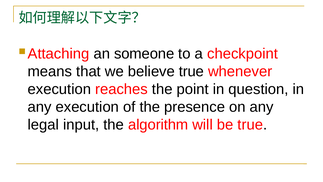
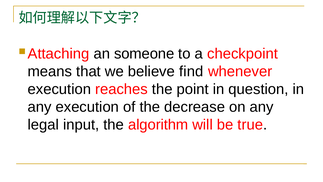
believe true: true -> find (191, 71)
presence: presence -> decrease (195, 107)
